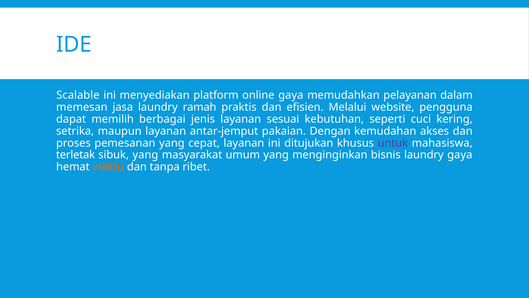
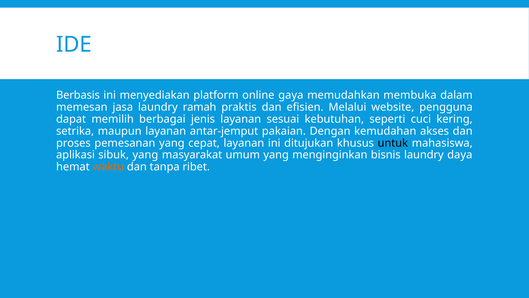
Scalable: Scalable -> Berbasis (78, 95)
pelayanan: pelayanan -> membuka (410, 95)
untuk colour: purple -> black (393, 143)
terletak: terletak -> aplikasi (76, 155)
laundry gaya: gaya -> daya (460, 155)
